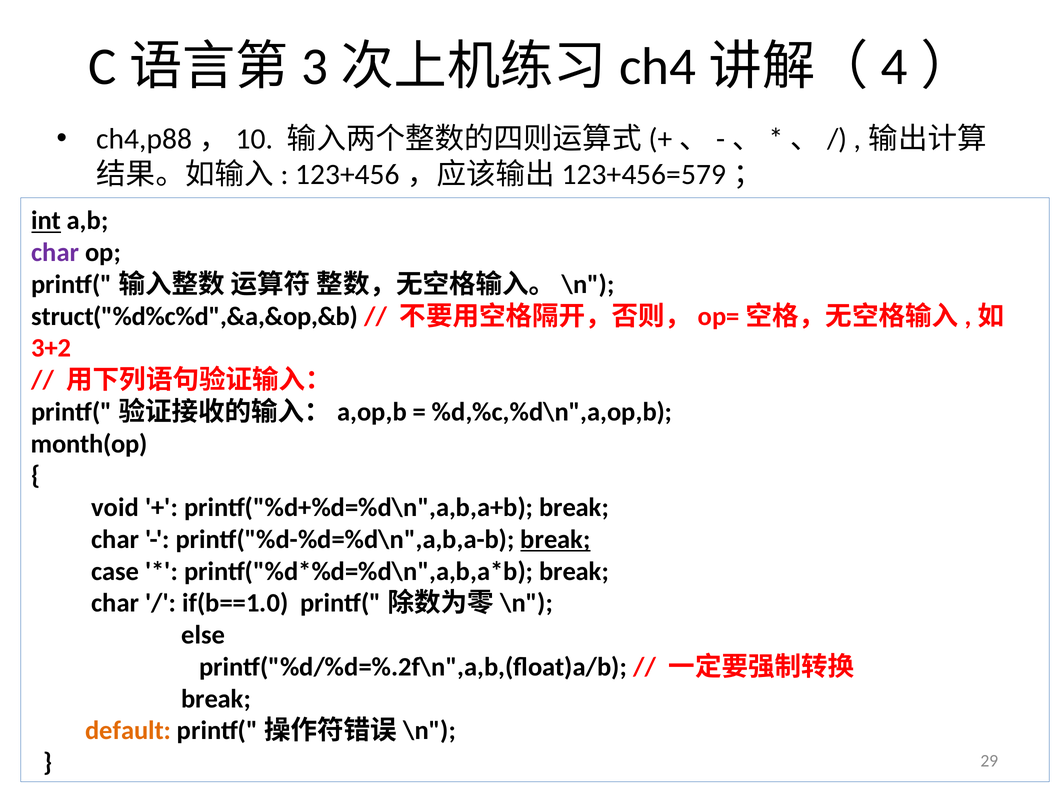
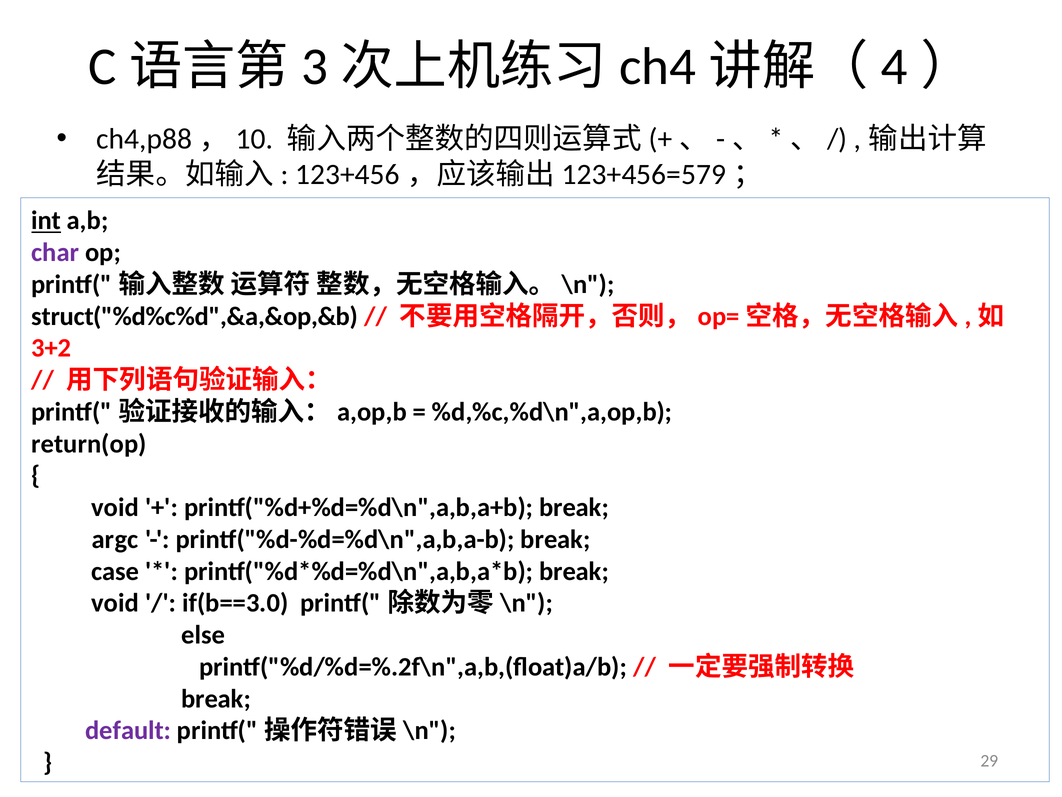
month(op: month(op -> return(op (89, 444)
char: char -> argc (115, 539)
break underline: present -> none (555, 539)
char: char -> void (115, 603)
if(b==1.0: if(b==1.0 -> if(b==3.0 (235, 603)
default colour: orange -> purple (128, 730)
